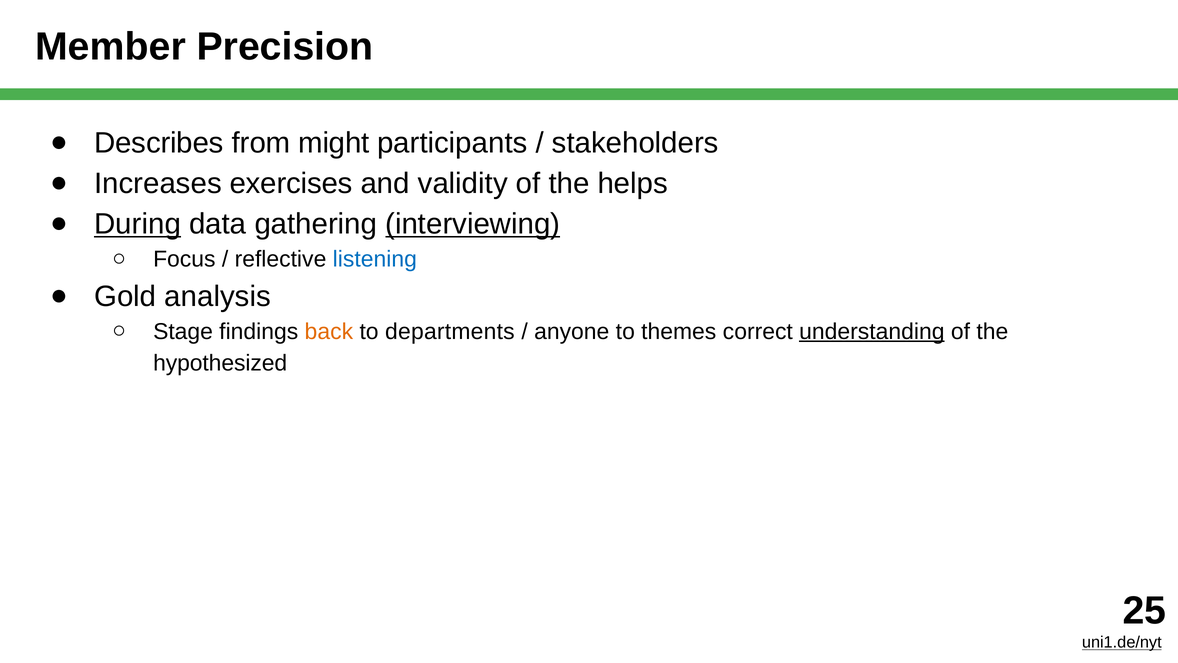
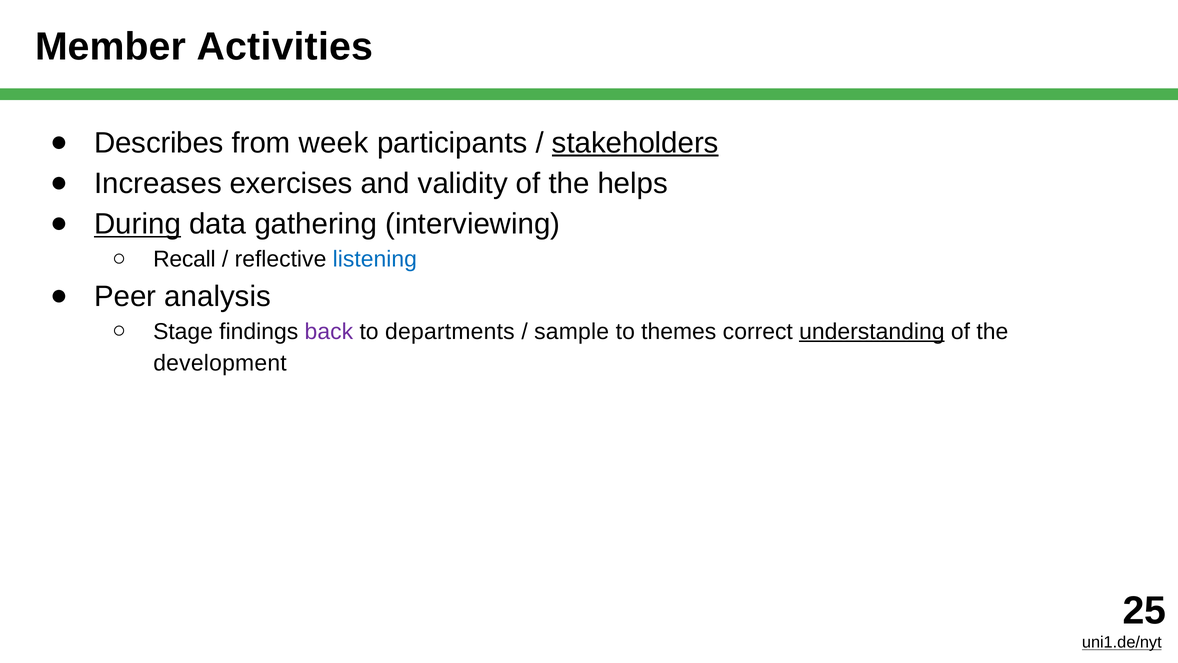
Precision: Precision -> Activities (285, 47)
might: might -> week (334, 143)
stakeholders underline: none -> present (635, 143)
interviewing underline: present -> none (473, 224)
Focus: Focus -> Recall (184, 259)
Gold: Gold -> Peer (125, 296)
back colour: orange -> purple (329, 331)
anyone: anyone -> sample (572, 331)
hypothesized: hypothesized -> development (220, 363)
